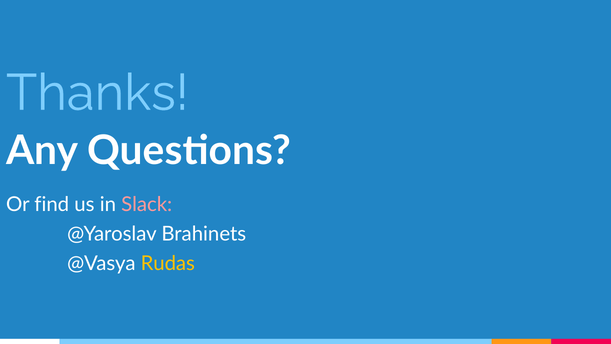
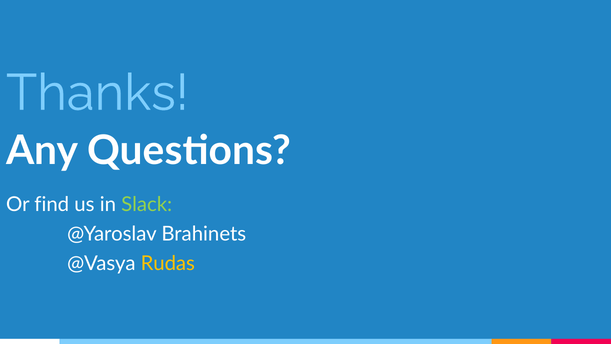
Slack colour: pink -> light green (147, 204)
